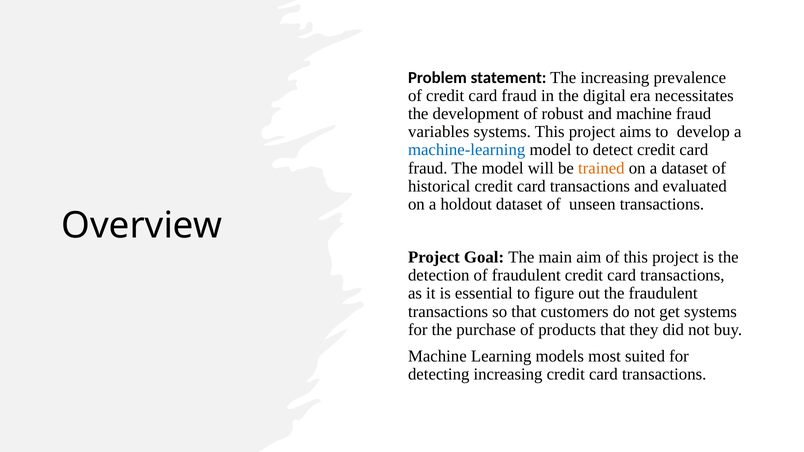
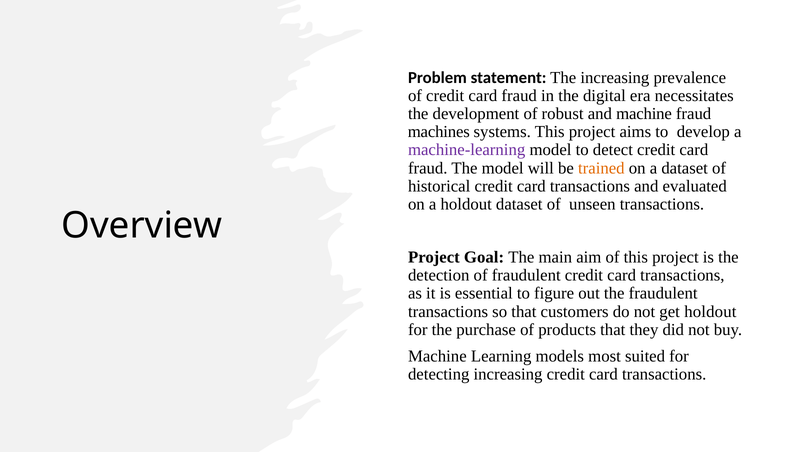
variables: variables -> machines (439, 132)
machine-learning colour: blue -> purple (467, 150)
get systems: systems -> holdout (710, 312)
